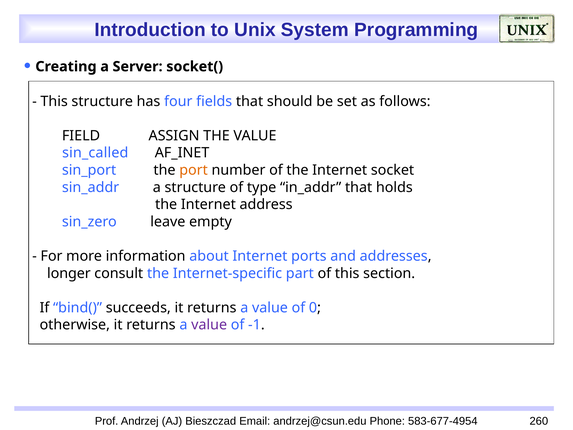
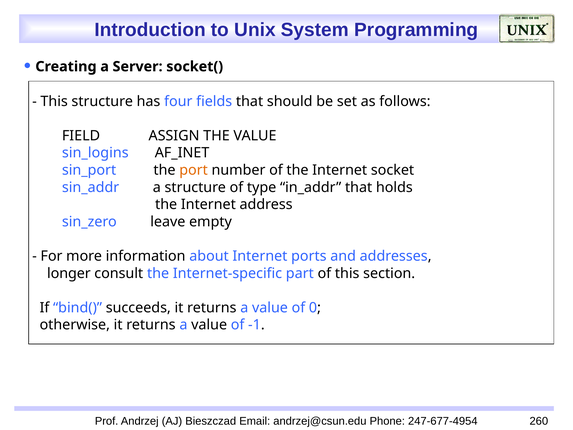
sin_called: sin_called -> sin_logins (95, 153)
value colour: purple -> black (209, 325)
583-677-4954: 583-677-4954 -> 247-677-4954 (443, 421)
